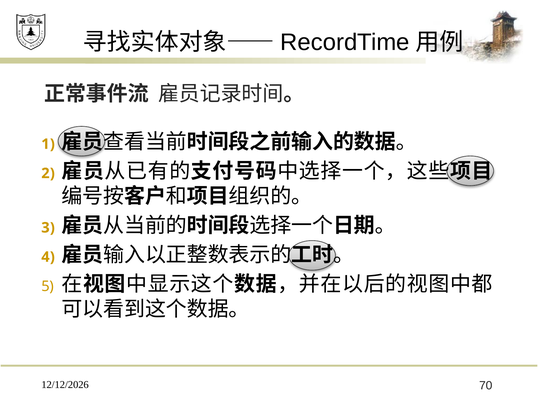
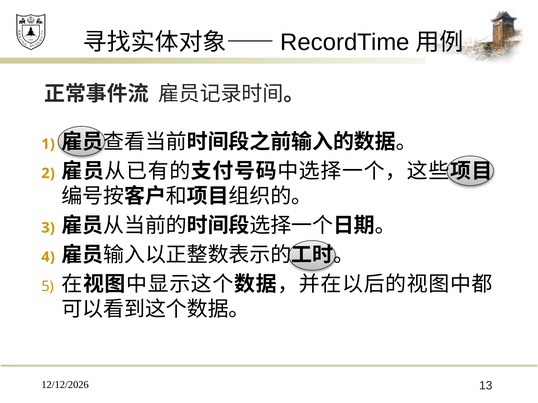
70: 70 -> 13 (486, 386)
